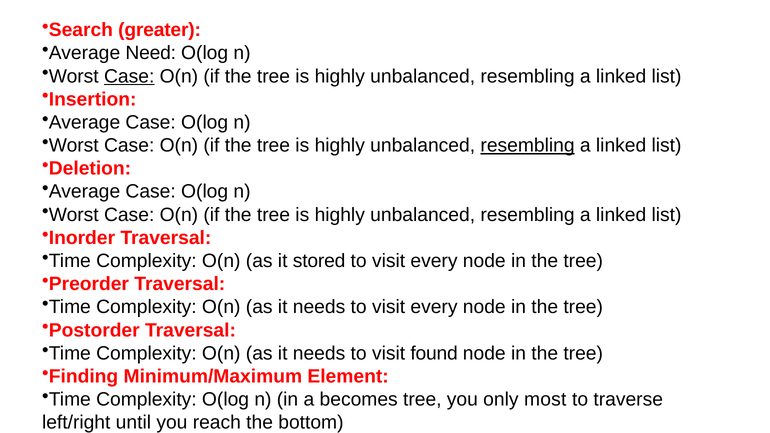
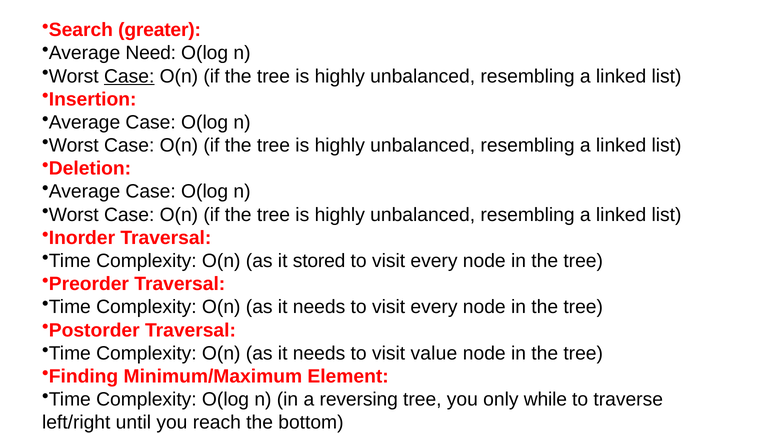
resembling underline: present -> none (528, 145)
found: found -> value (434, 353)
becomes: becomes -> reversing (359, 400)
most: most -> while (545, 400)
